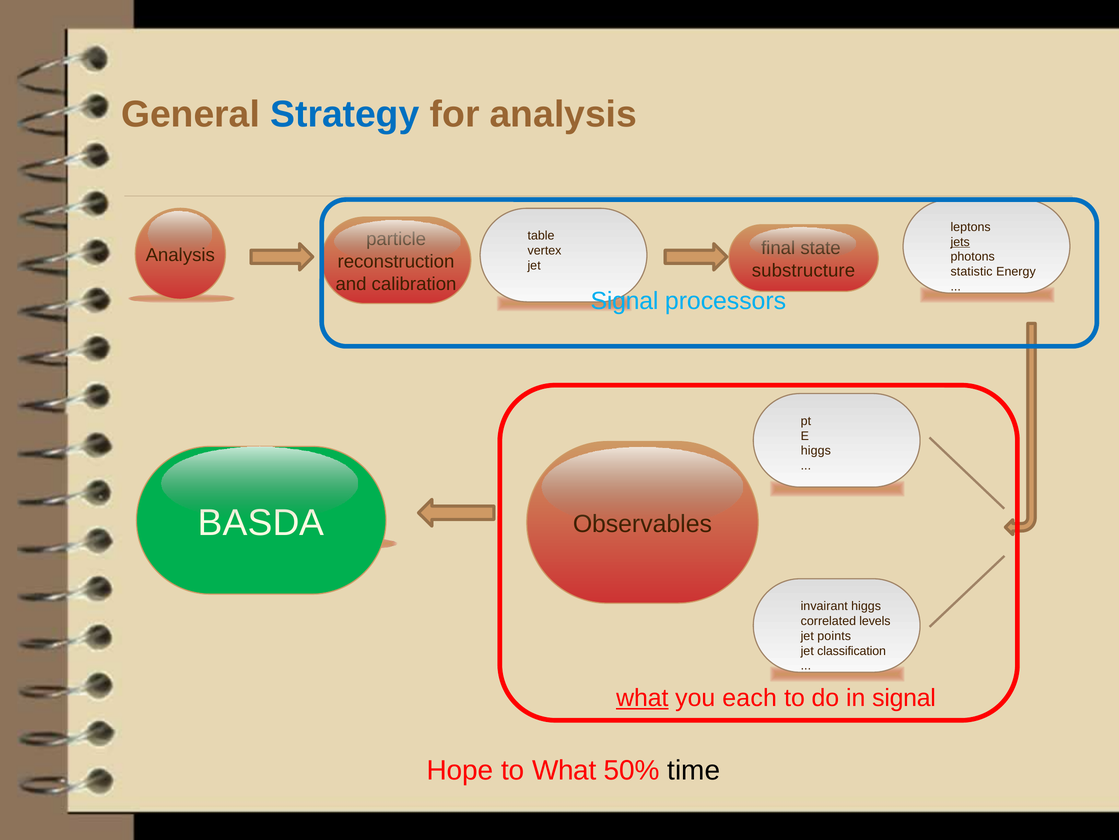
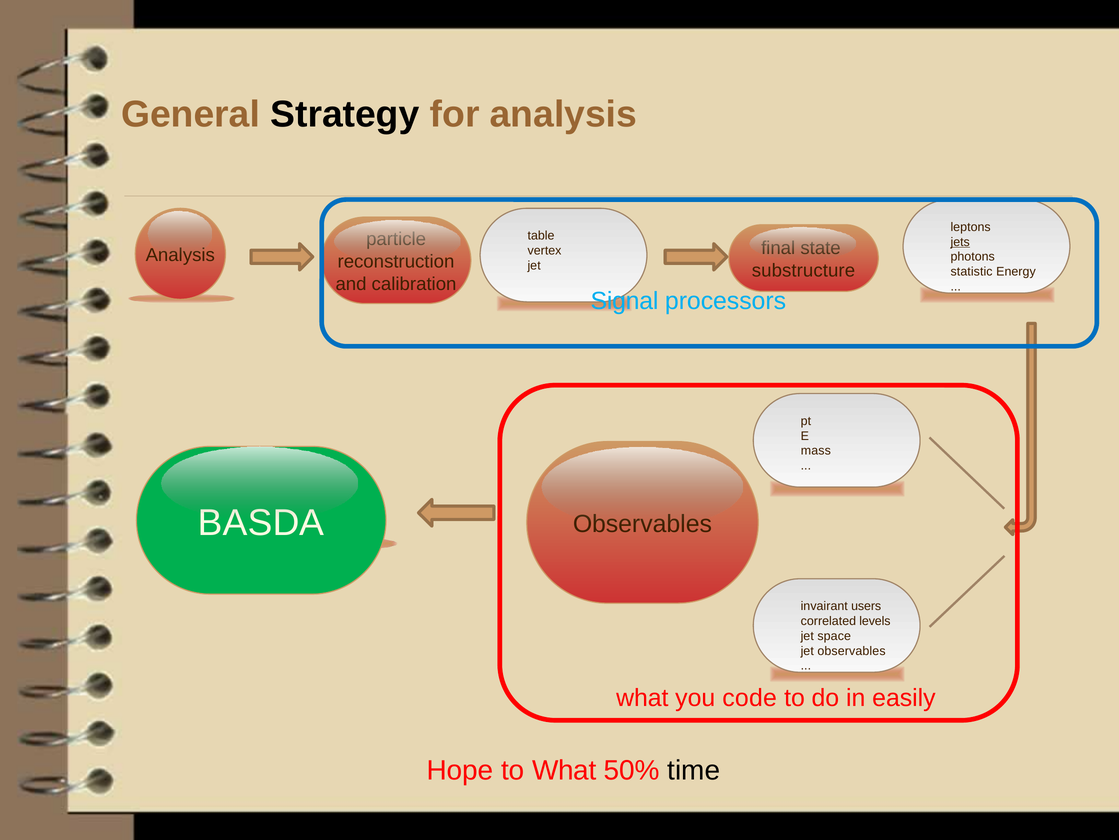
Strategy colour: blue -> black (345, 114)
higgs: higgs -> mass (816, 450)
invairant higgs: higgs -> users (866, 606)
points: points -> space (834, 635)
jet classification: classification -> observables (852, 650)
what underline: present -> none (642, 697)
each: each -> code (750, 697)
in signal: signal -> easily (904, 697)
